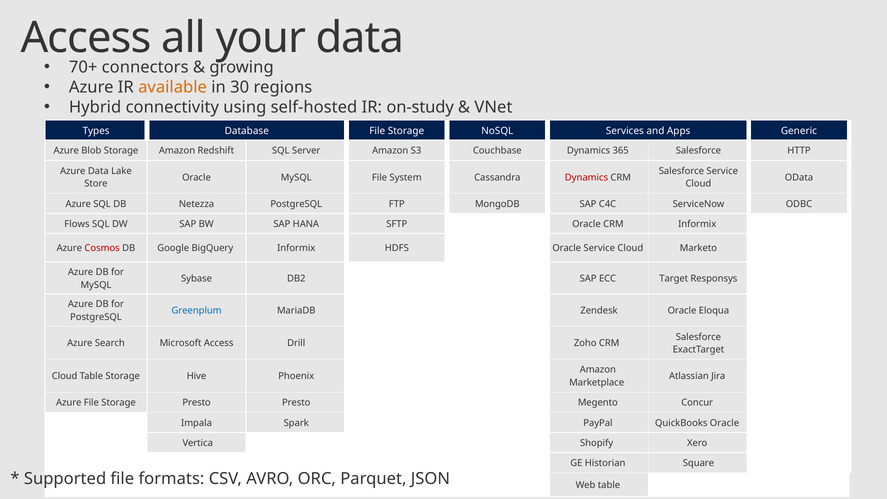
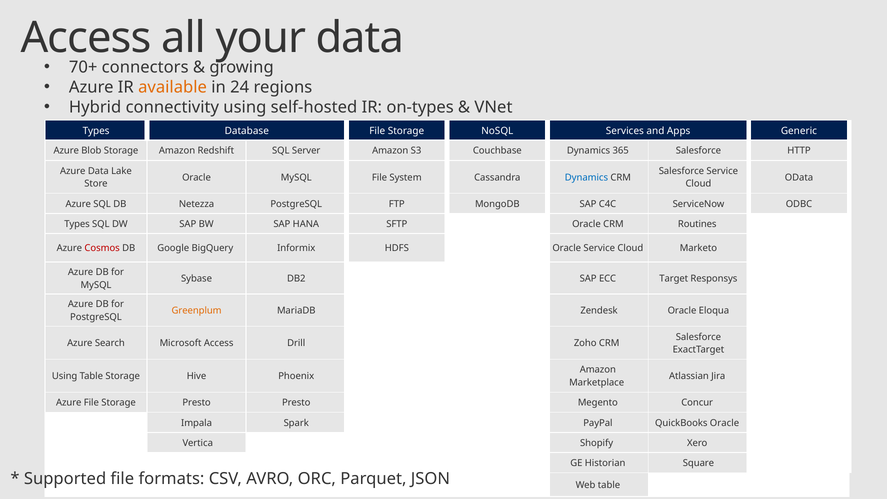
30: 30 -> 24 (240, 87)
on-study: on-study -> on-types (420, 107)
Dynamics colour: red -> blue (586, 177)
Flows: Flows -> Types (77, 224)
CRM Informix: Informix -> Routines (697, 224)
Greenplum colour: blue -> orange (197, 311)
Cloud: Cloud -> Using (65, 376)
